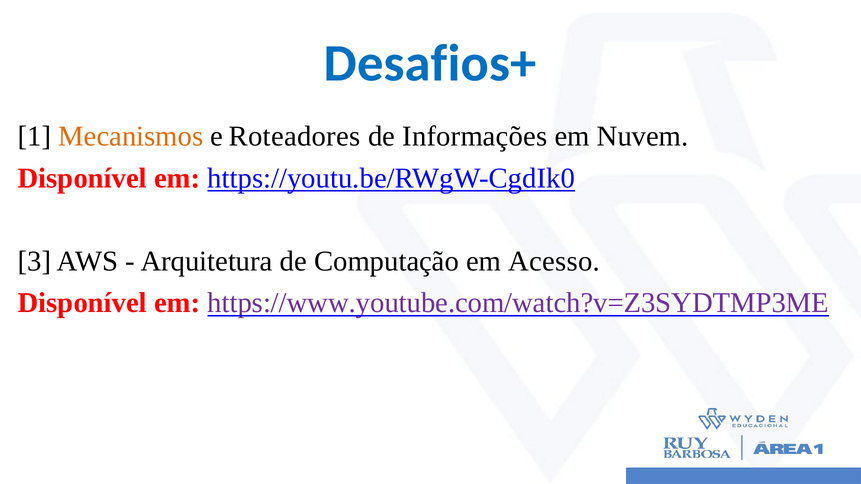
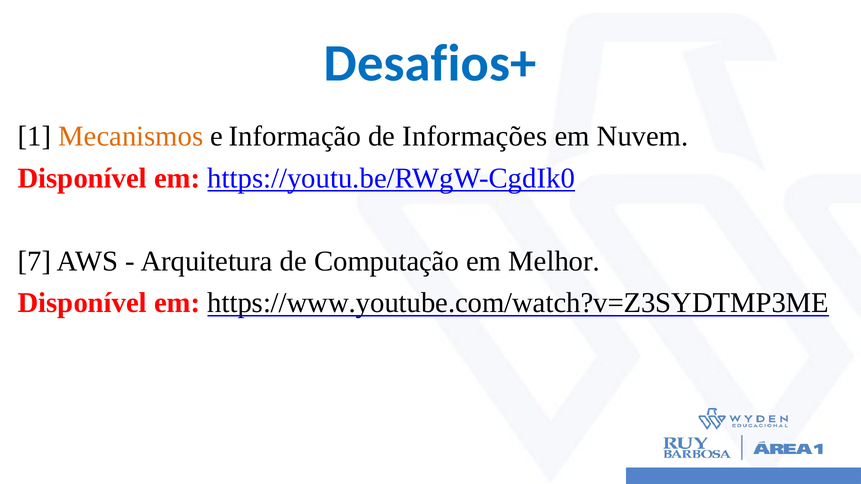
Roteadores: Roteadores -> Informação (295, 137)
3: 3 -> 7 (34, 261)
Acesso: Acesso -> Melhor (554, 261)
https://www.youtube.com/watch?v=Z3SYDTMP3ME colour: purple -> black (518, 303)
